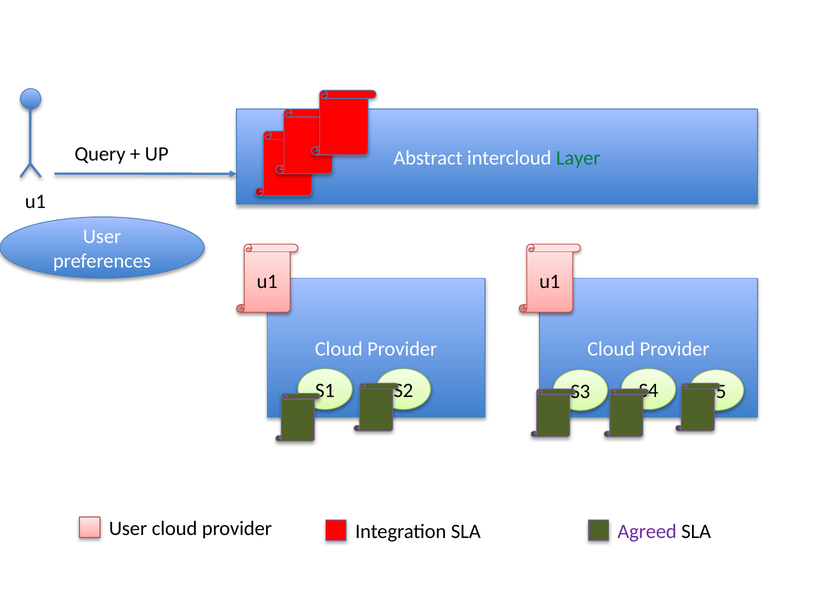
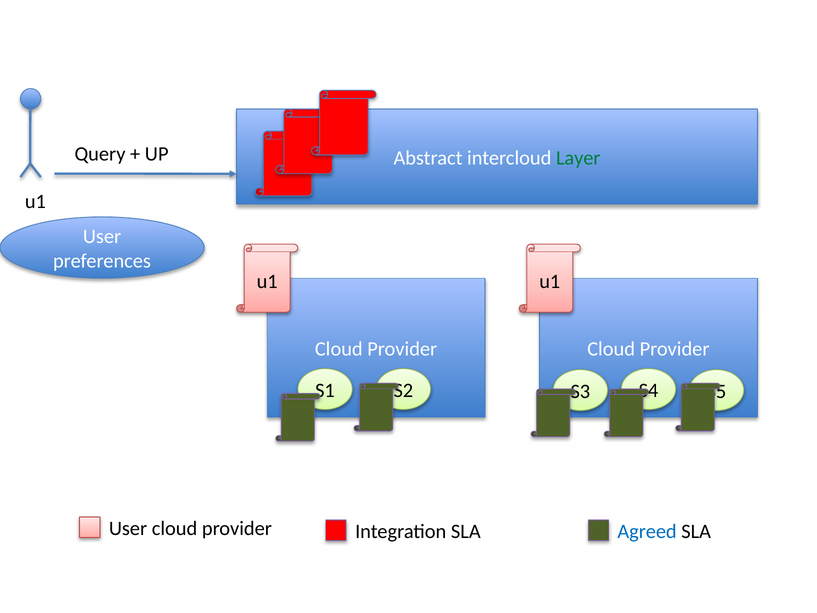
Agreed colour: purple -> blue (647, 531)
